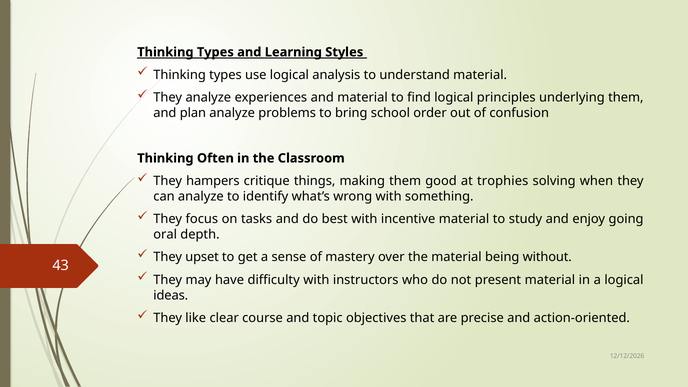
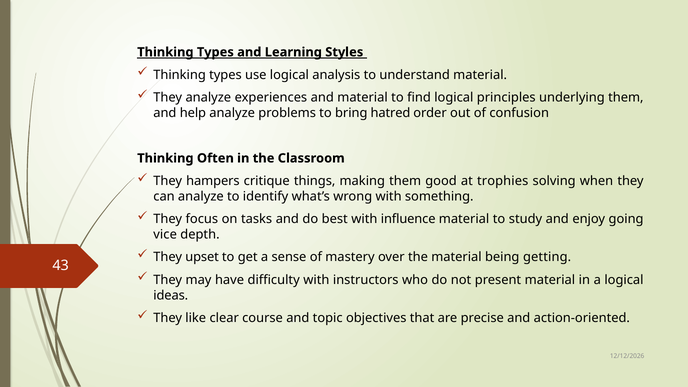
plan: plan -> help (193, 113)
school: school -> hatred (390, 113)
incentive: incentive -> influence (408, 219)
oral: oral -> vice (165, 234)
without: without -> getting (547, 257)
